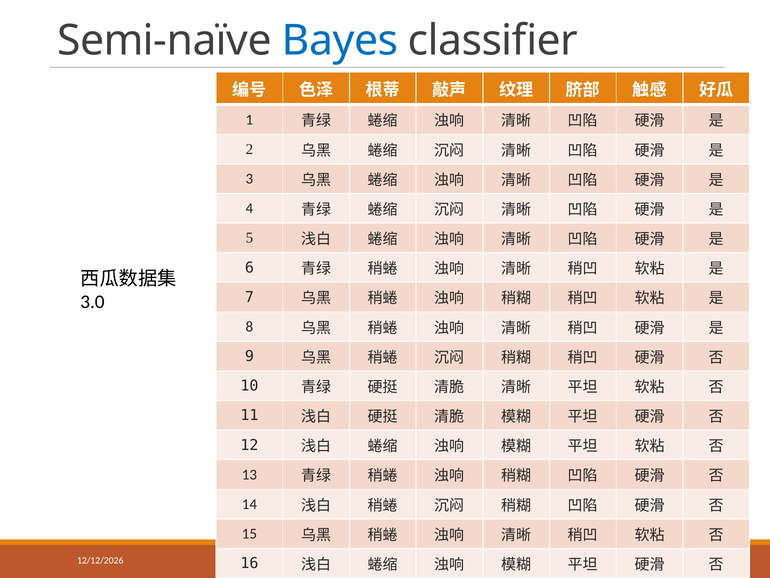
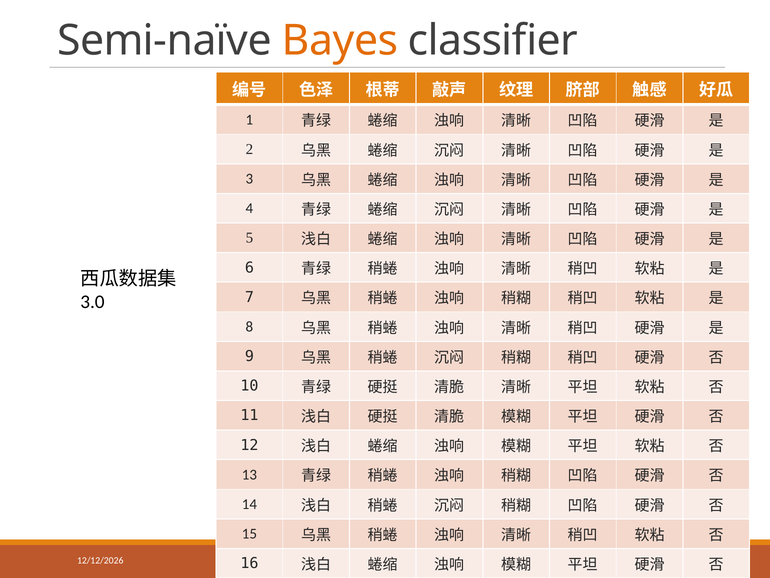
Bayes colour: blue -> orange (340, 40)
